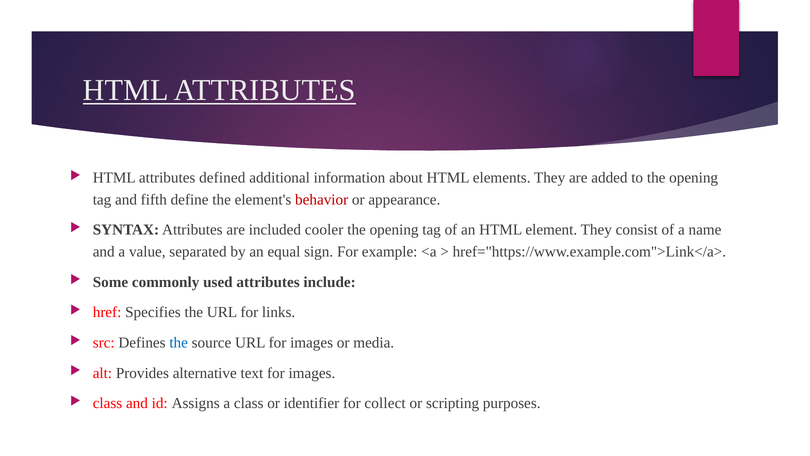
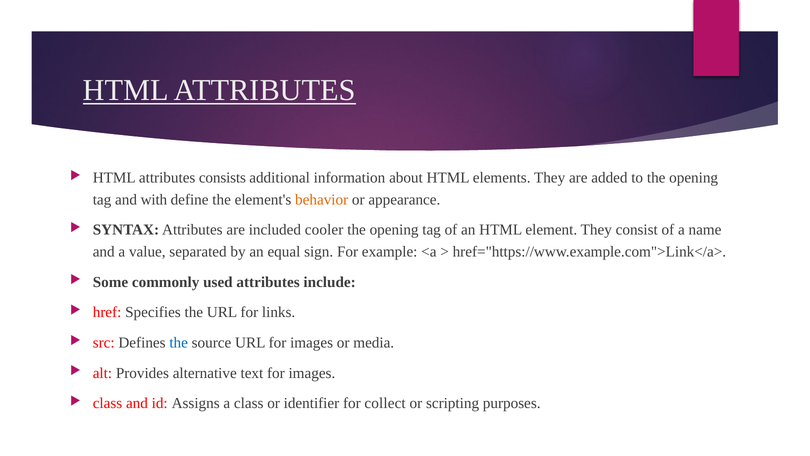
defined: defined -> consists (222, 178)
fifth: fifth -> with (154, 199)
behavior colour: red -> orange (322, 199)
